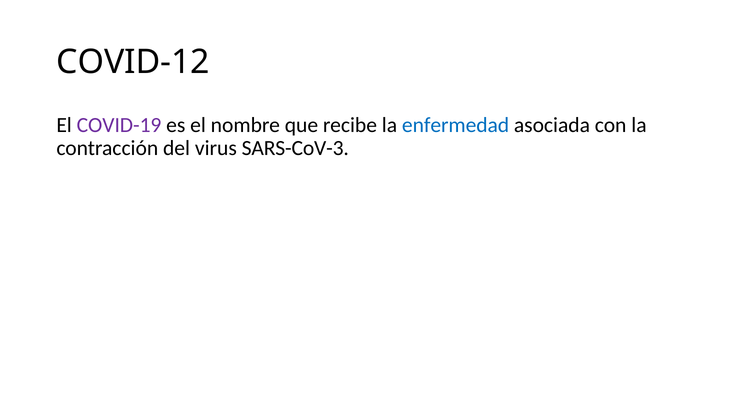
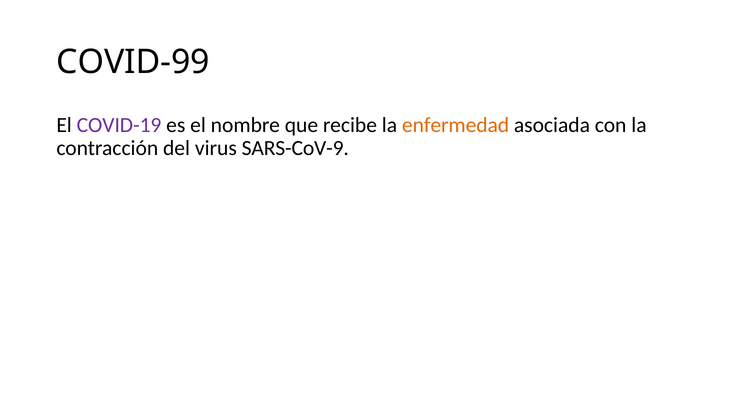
COVID-12: COVID-12 -> COVID-99 (133, 62)
enfermedad colour: blue -> orange (456, 125)
SARS-CoV-3: SARS-CoV-3 -> SARS-CoV-9 (295, 148)
